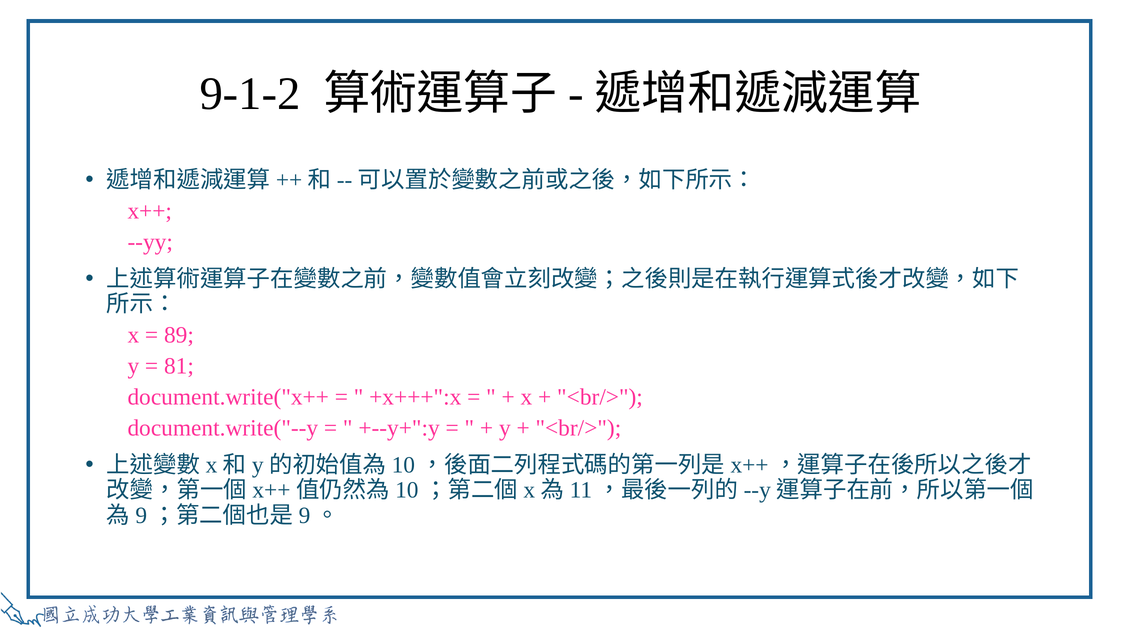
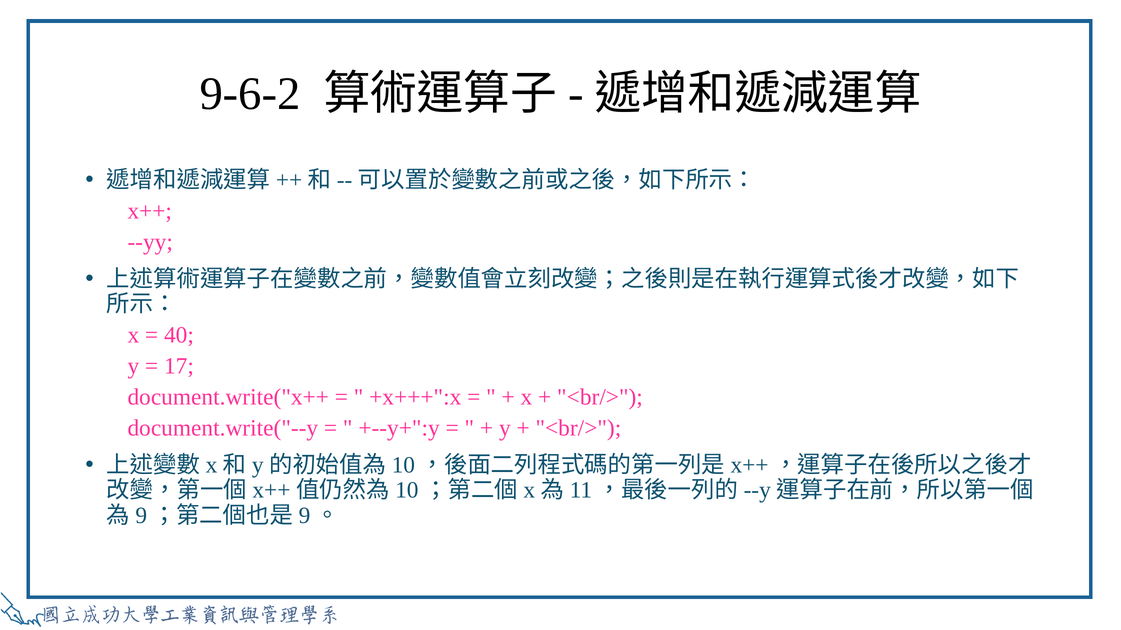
9-1-2: 9-1-2 -> 9-6-2 (250, 94)
89: 89 -> 40 (179, 335)
81: 81 -> 17 (179, 366)
